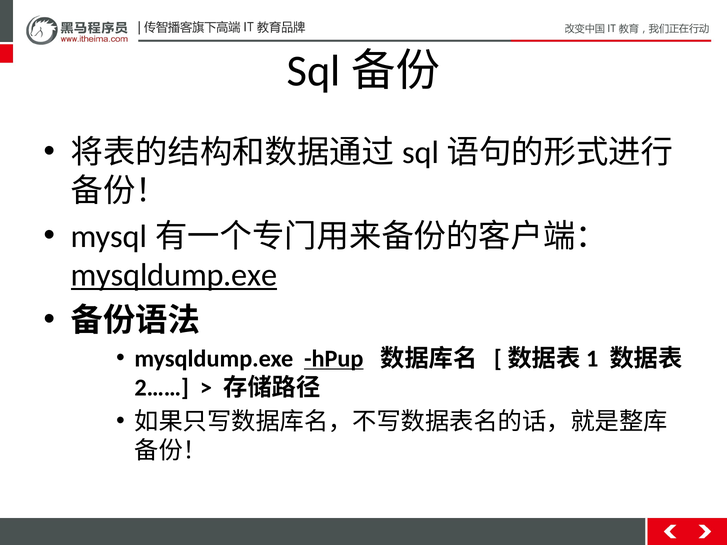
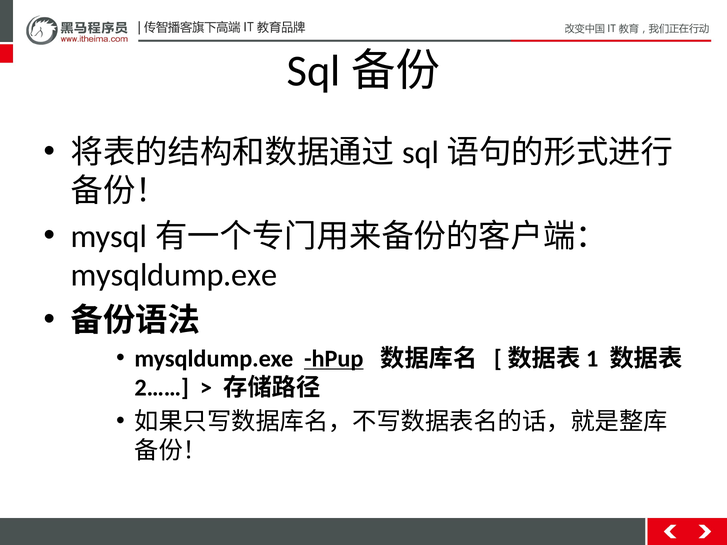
mysqldump.exe underline: present -> none (174, 275)
